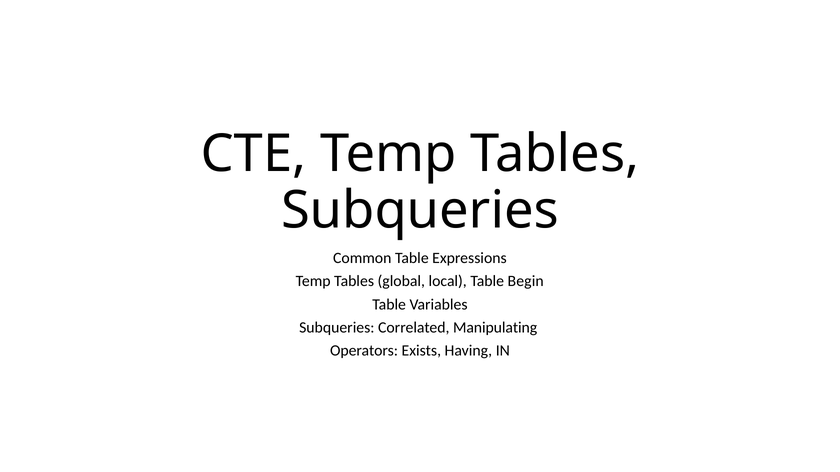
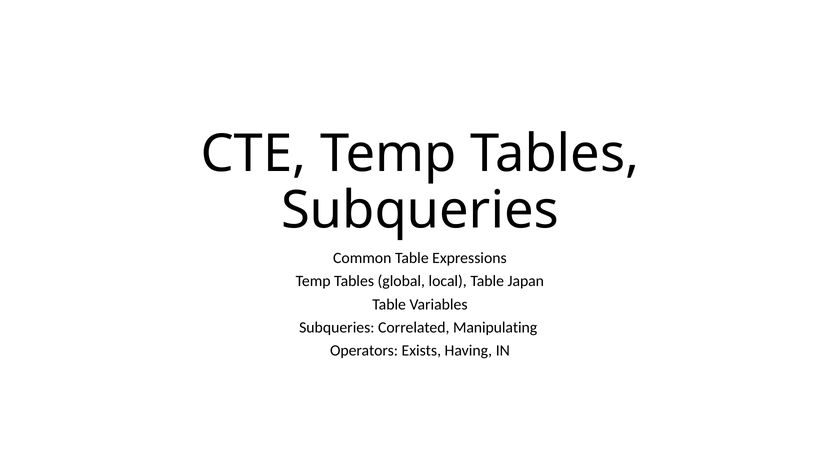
Begin: Begin -> Japan (526, 282)
